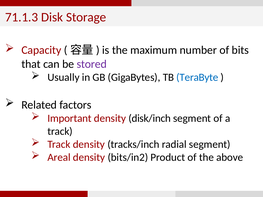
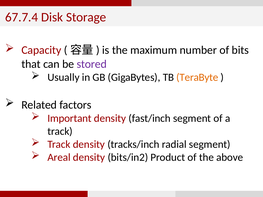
71.1.3: 71.1.3 -> 67.7.4 (22, 17)
TeraByte colour: blue -> orange (197, 78)
disk/inch: disk/inch -> fast/inch (150, 118)
